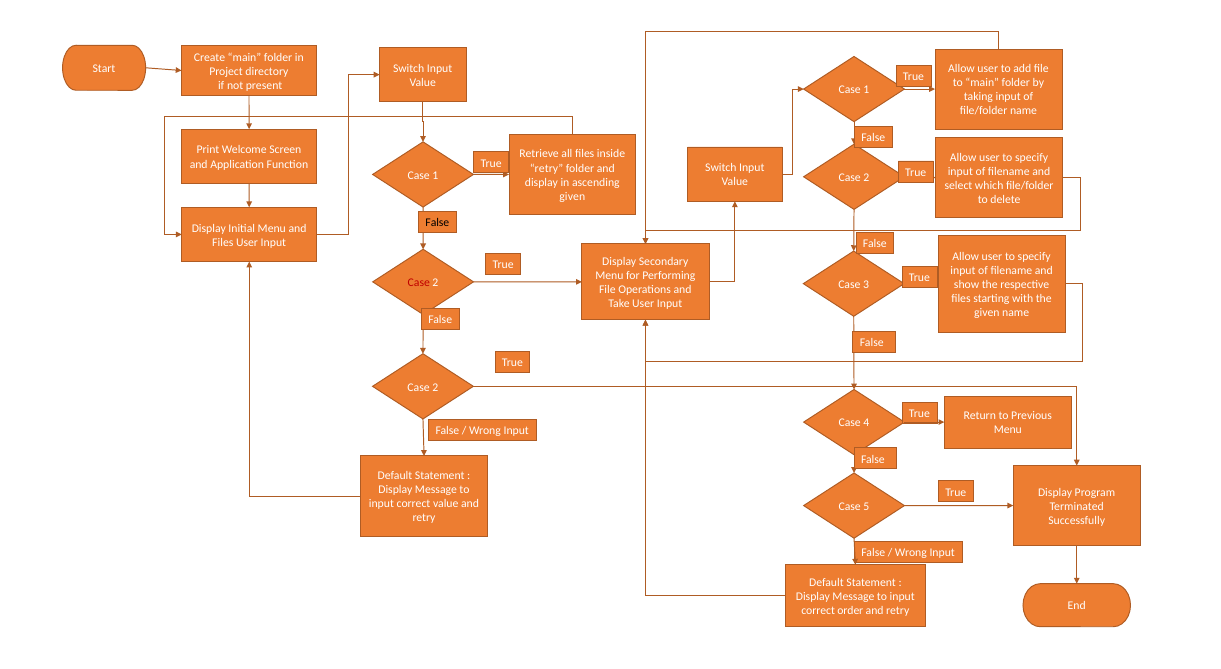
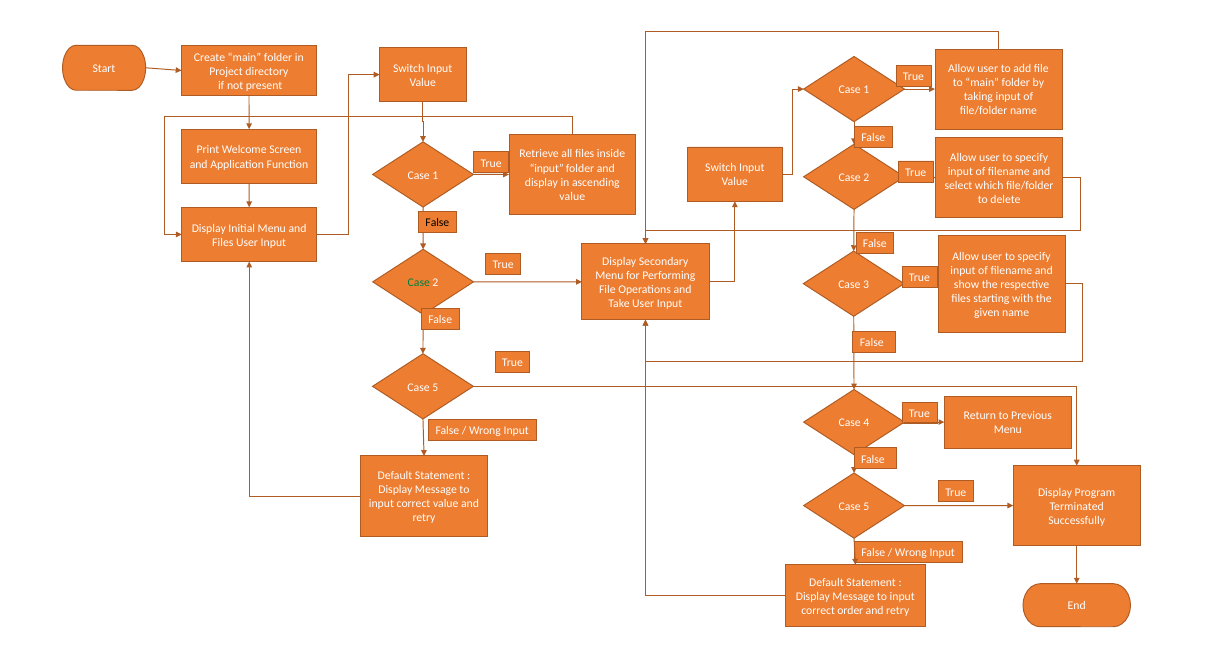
retry: retry -> input (547, 168)
given: given -> value (572, 196)
Case colour: red -> green (419, 283)
2: 2 -> 5 (435, 387)
